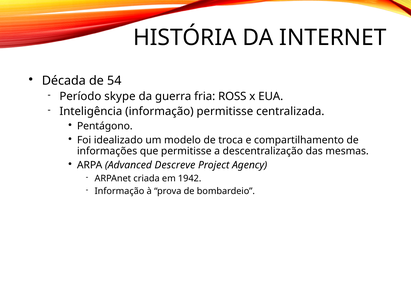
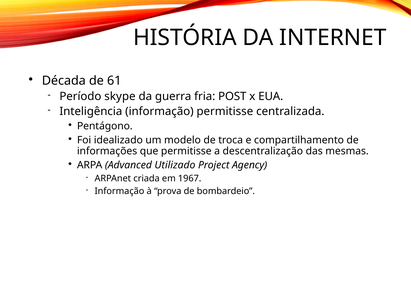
54: 54 -> 61 (114, 81)
ROSS: ROSS -> POST (232, 96)
Descreve: Descreve -> Utilizado (175, 165)
1942: 1942 -> 1967 (190, 179)
